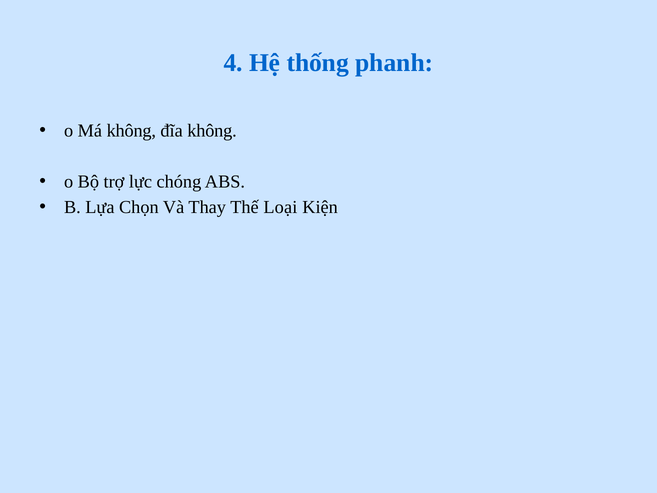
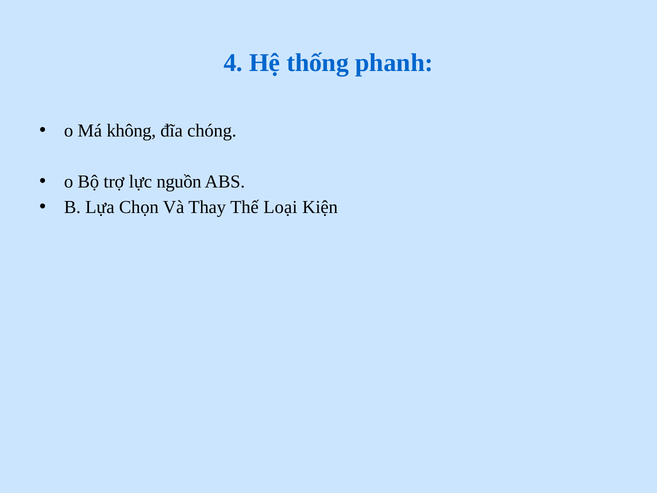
đĩa không: không -> chóng (212, 130)
chóng: chóng -> nguồn (179, 182)
